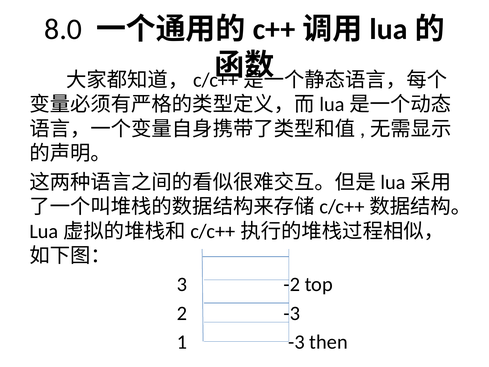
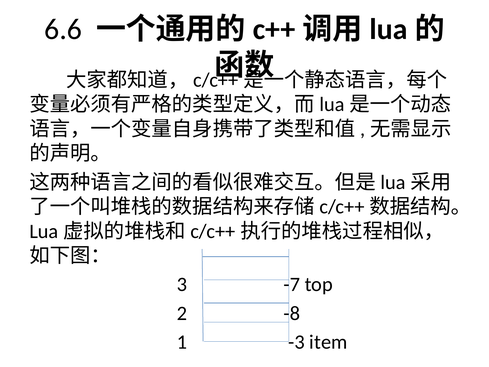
8.0: 8.0 -> 6.6 (63, 29)
-2: -2 -> -7 (292, 284)
2 -3: -3 -> -8 (292, 313)
then: then -> item (328, 342)
